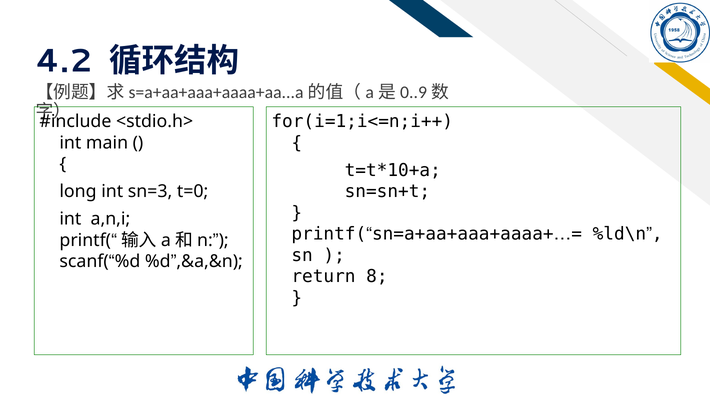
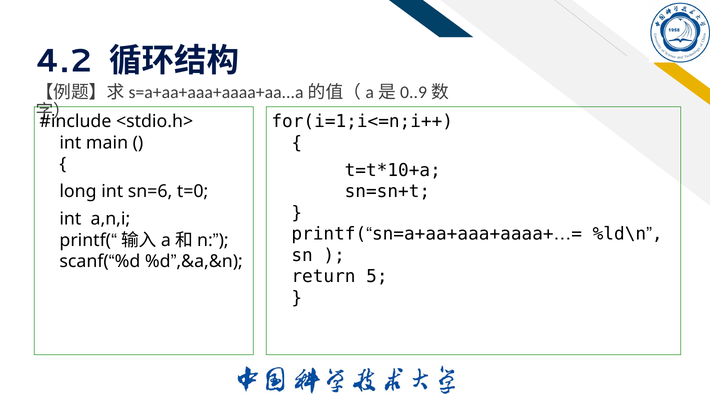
sn=3: sn=3 -> sn=6 (150, 192)
8: 8 -> 5 (377, 277)
